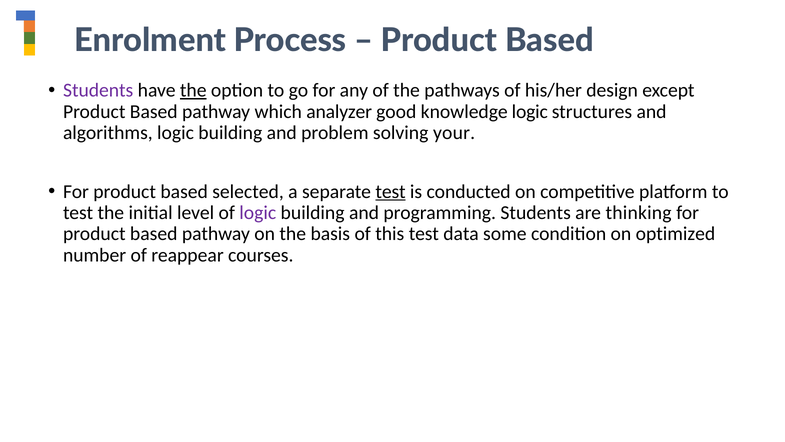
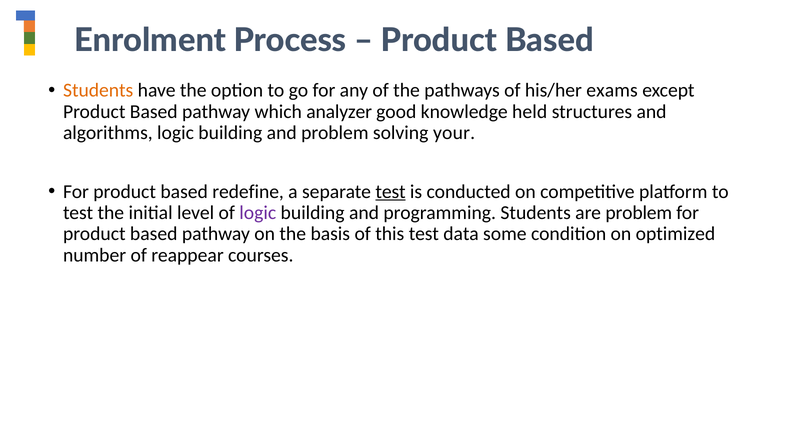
Students colour: purple -> orange (98, 90)
the underline: present -> none (193, 90)
design: design -> exams (612, 90)
knowledge logic: logic -> held (530, 111)
selected: selected -> redefine (248, 191)
are thinking: thinking -> problem (639, 213)
